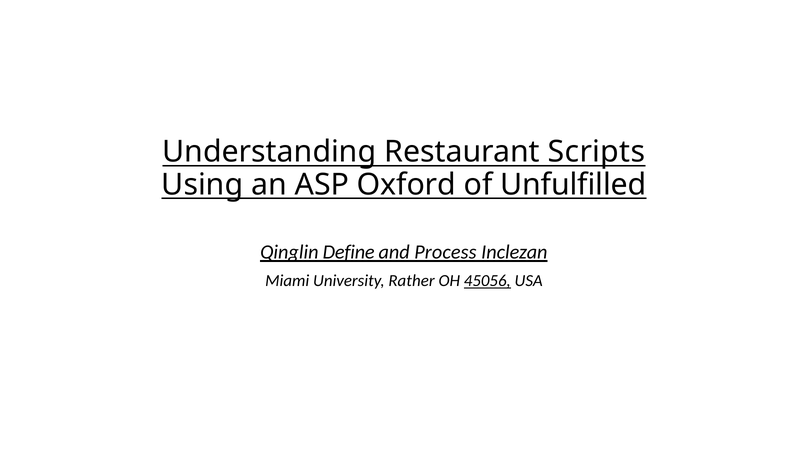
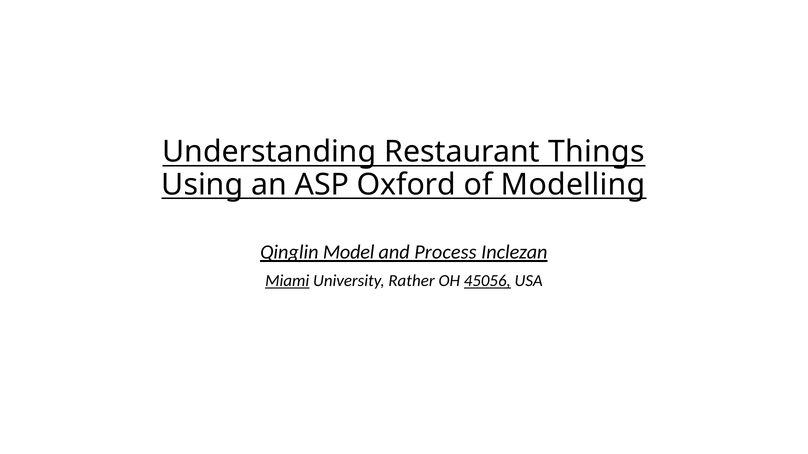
Scripts: Scripts -> Things (596, 152)
Unfulfilled: Unfulfilled -> Modelling (573, 185)
Define: Define -> Model (349, 253)
Miami underline: none -> present (287, 281)
